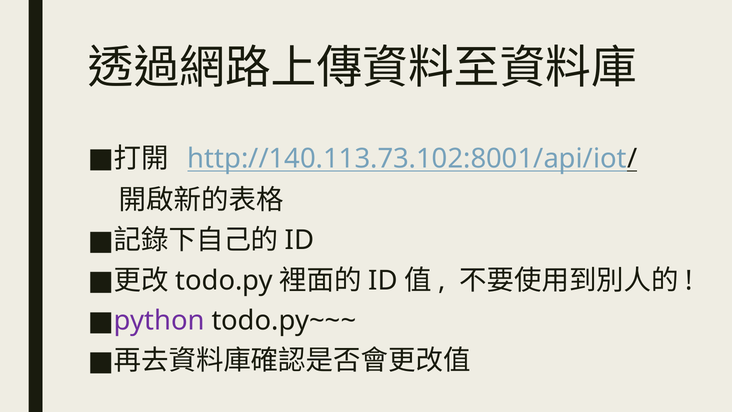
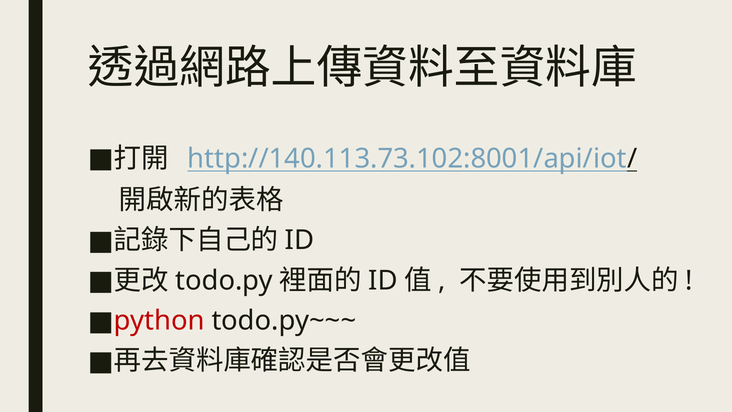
python colour: purple -> red (159, 320)
